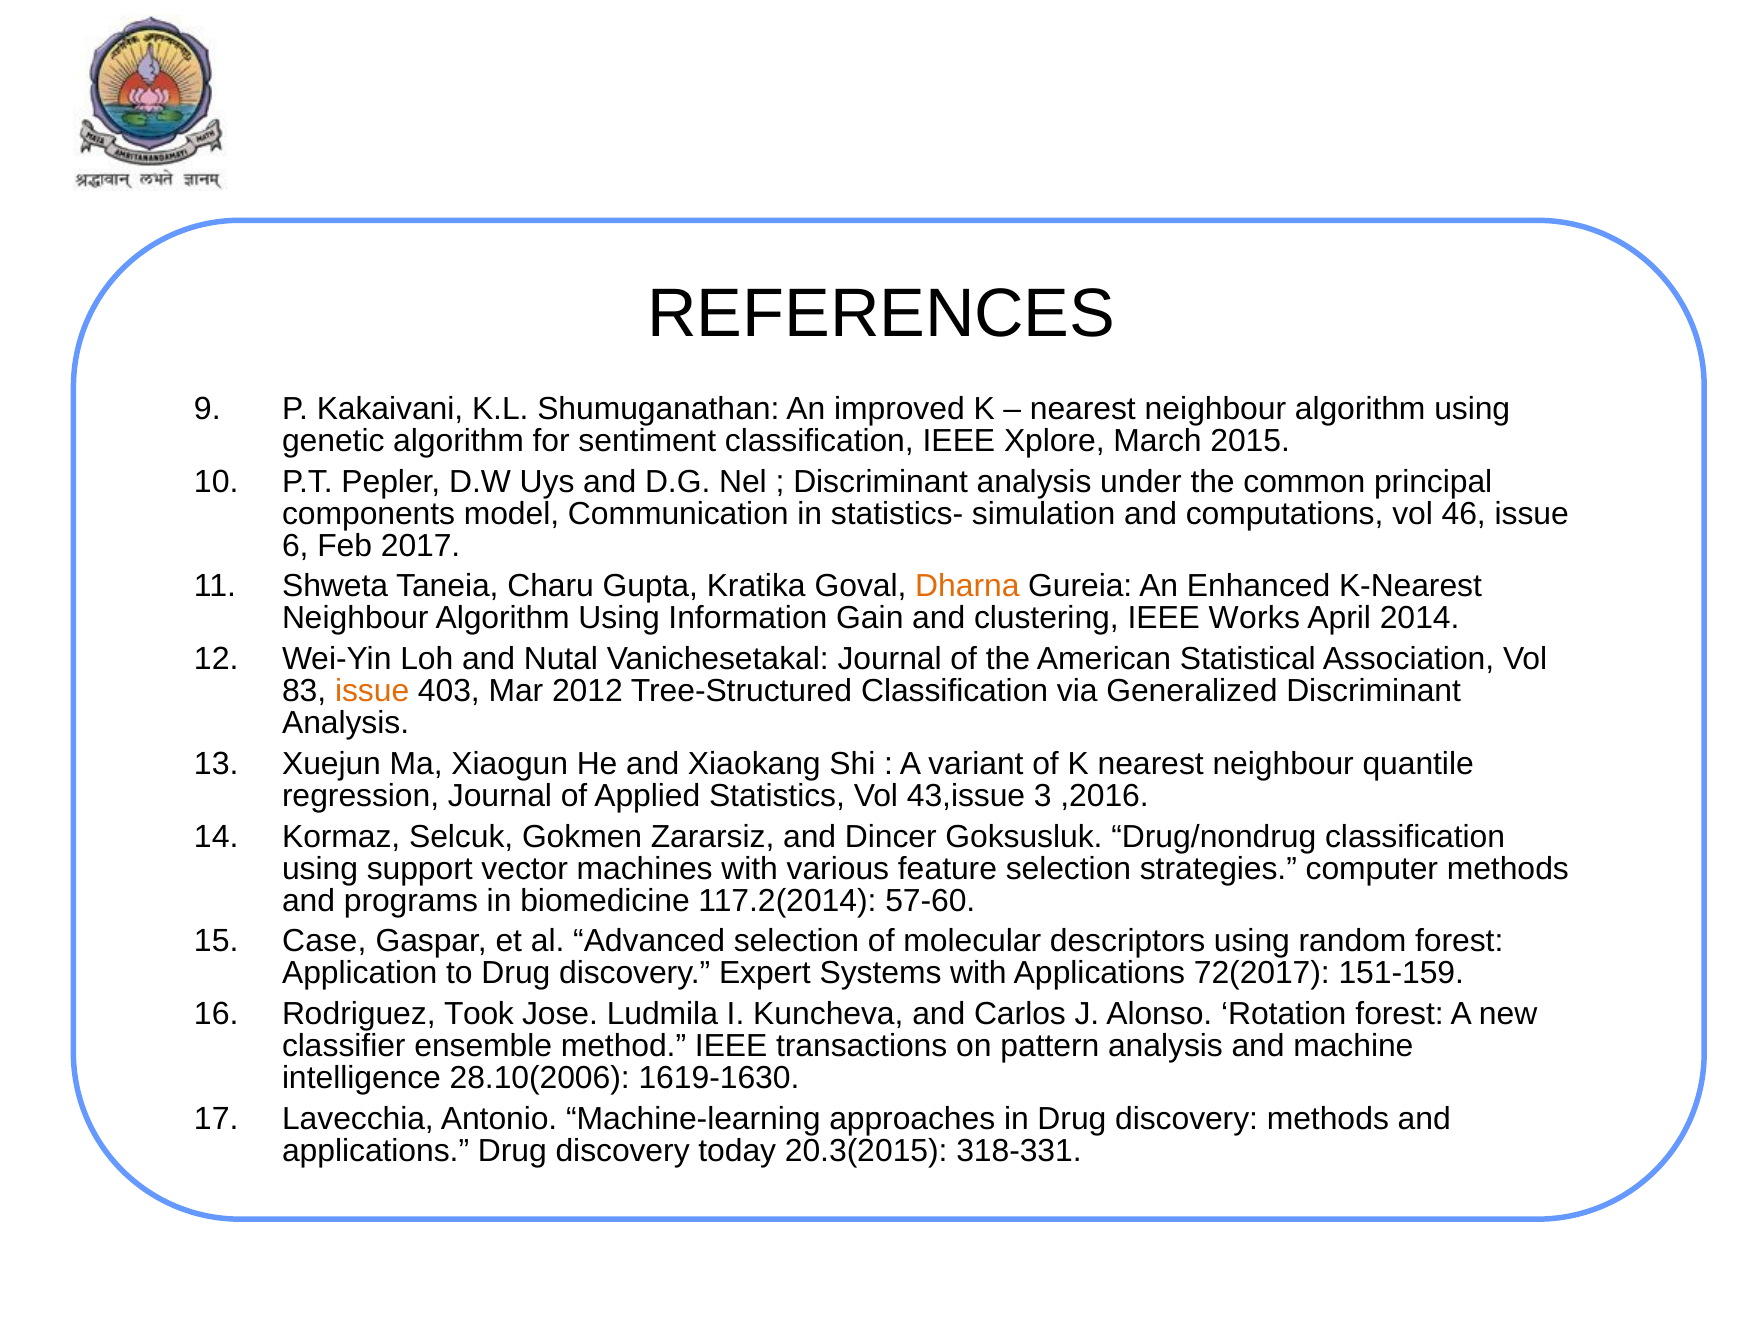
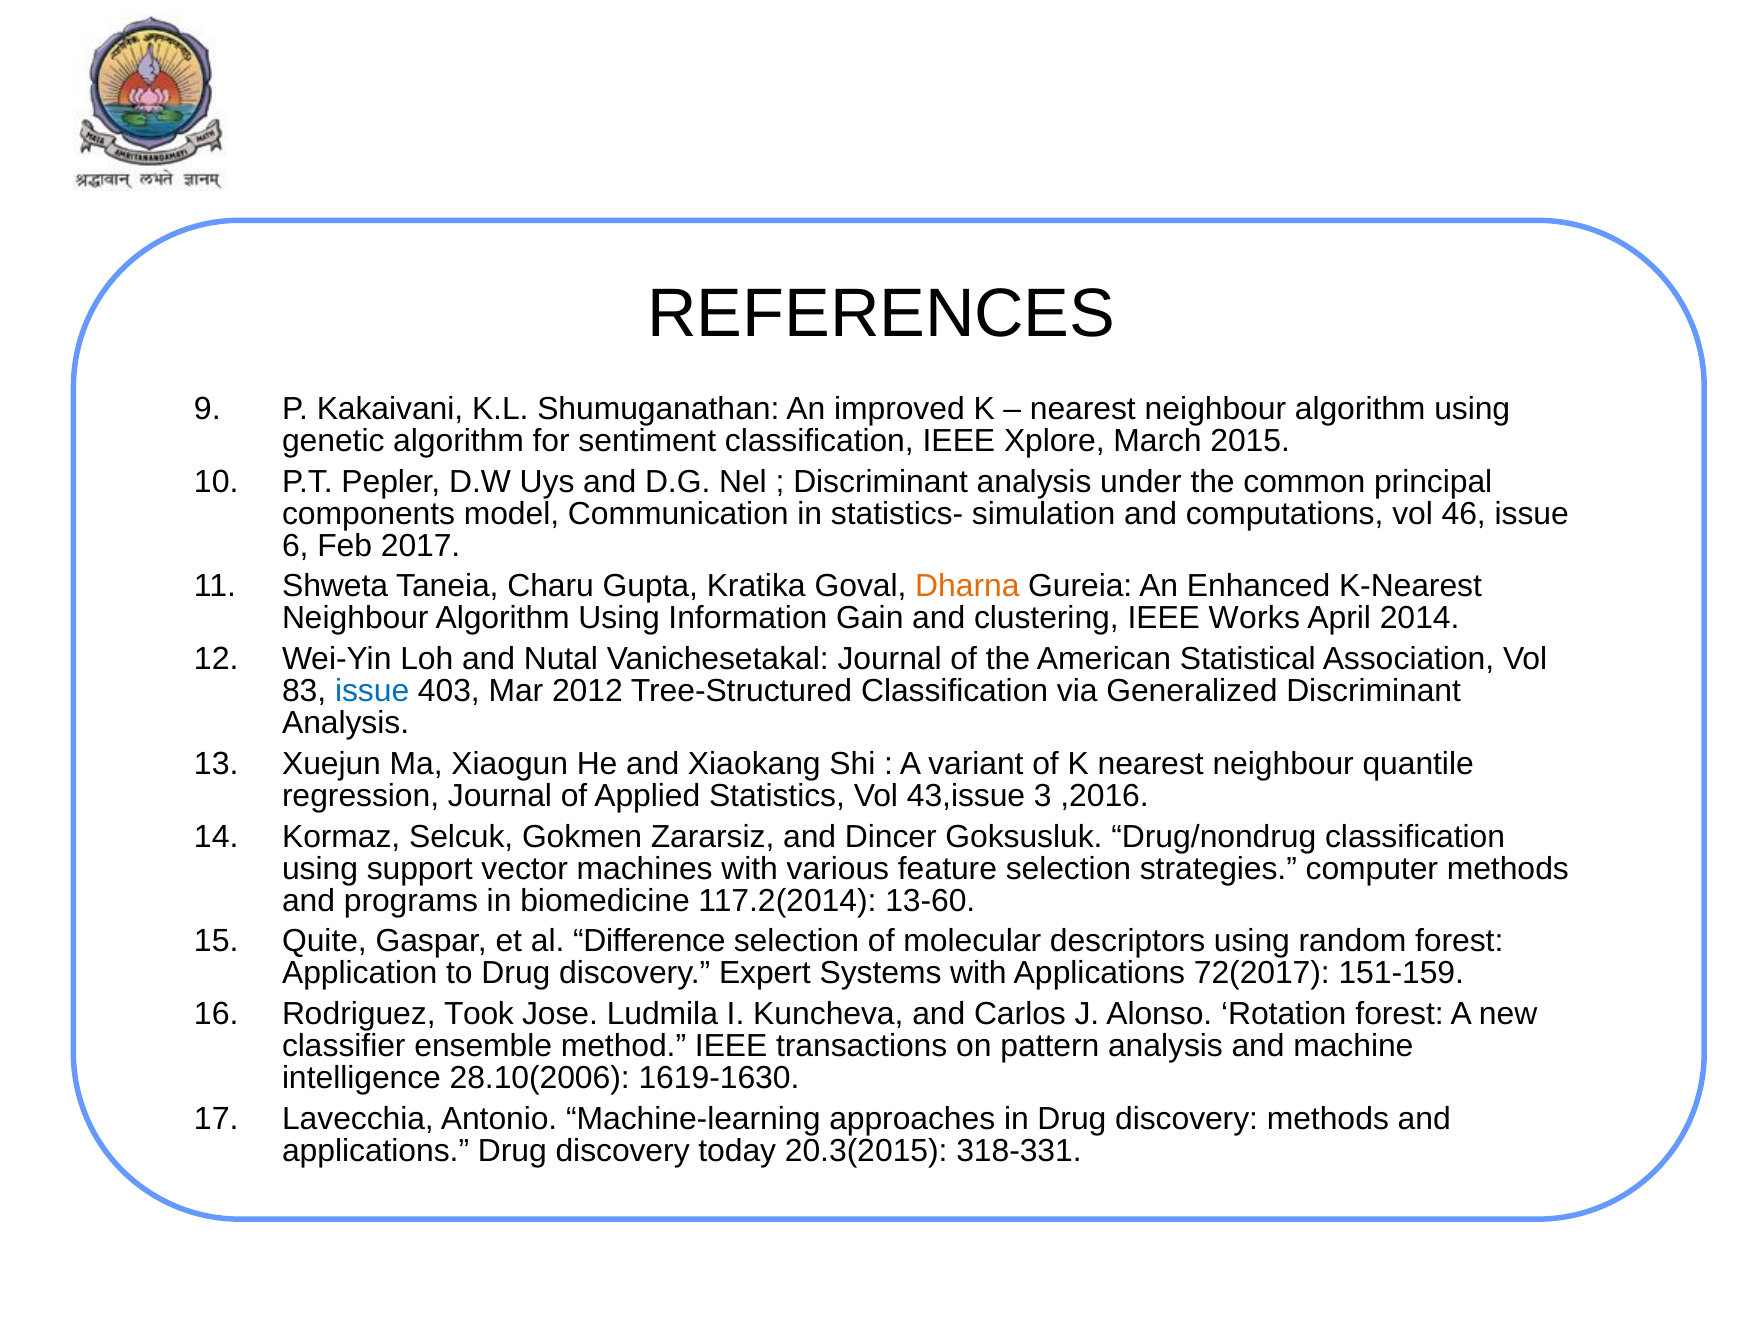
issue colour: orange -> blue (372, 691)
57-60: 57-60 -> 13-60 (930, 901)
Case: Case -> Quite (324, 942)
Advanced: Advanced -> Difference (649, 942)
